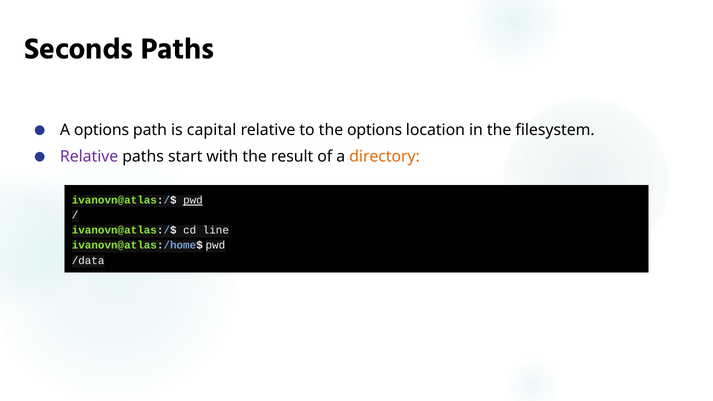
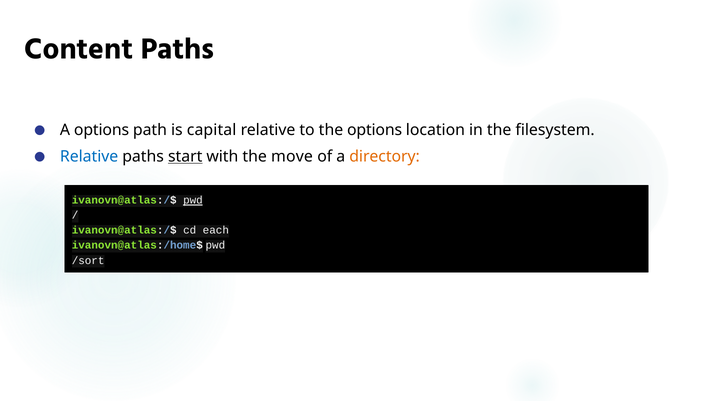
Seconds: Seconds -> Content (79, 49)
Relative colour: purple -> blue (89, 156)
start underline: none -> present (185, 156)
result: result -> move (292, 156)
line: line -> each (216, 230)
/data: /data -> /sort (88, 260)
